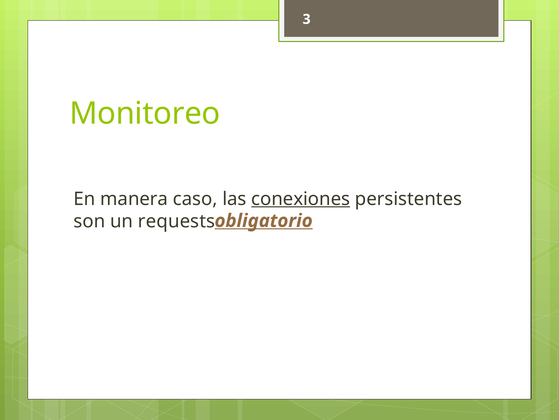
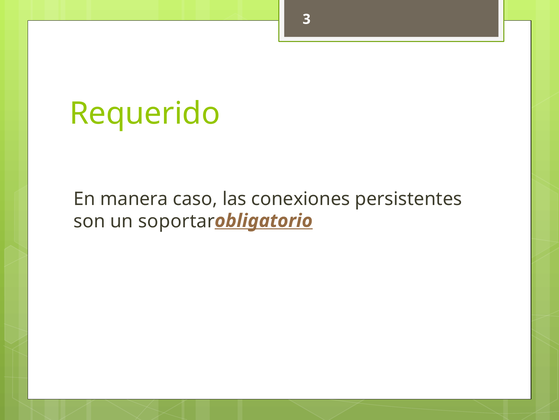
Monitoreo: Monitoreo -> Requerido (145, 113)
conexiones underline: present -> none (301, 199)
requests: requests -> soportar (177, 221)
